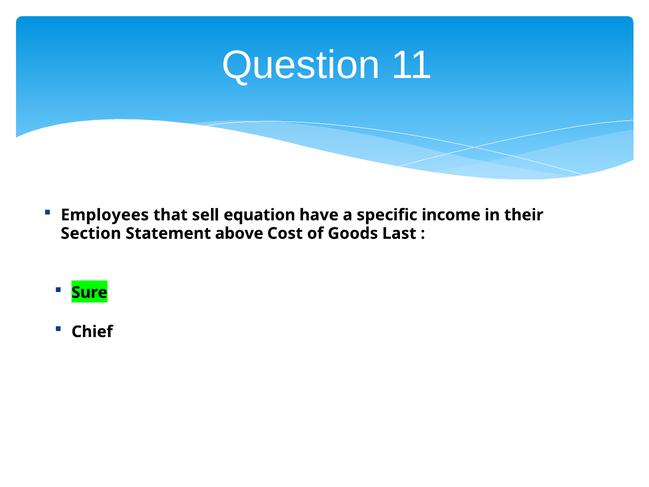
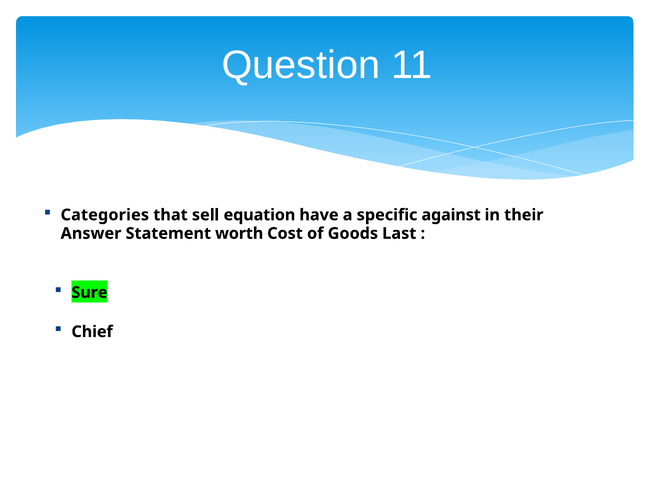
Employees: Employees -> Categories (105, 215)
income: income -> against (451, 215)
Section: Section -> Answer (91, 233)
above: above -> worth (239, 233)
